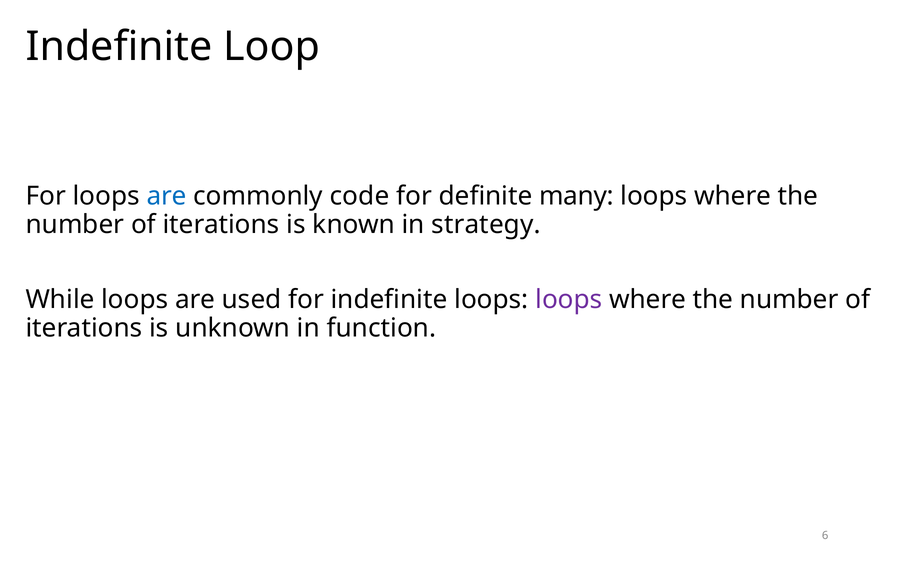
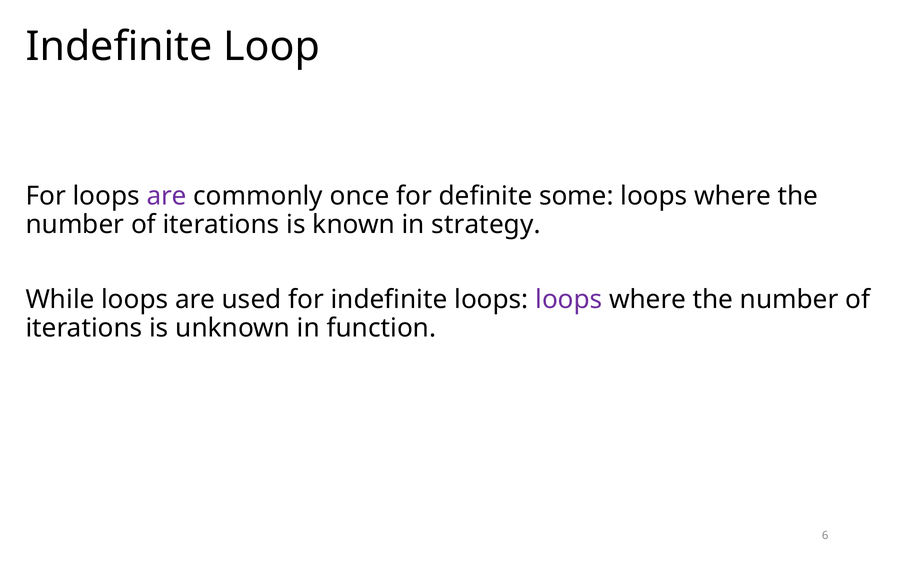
are colour: blue -> purple (167, 196)
code: code -> once (360, 196)
many: many -> some (576, 196)
